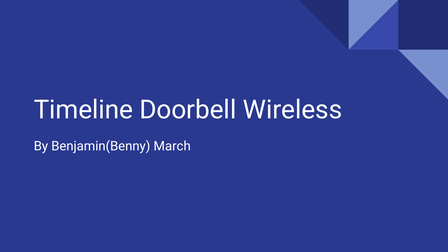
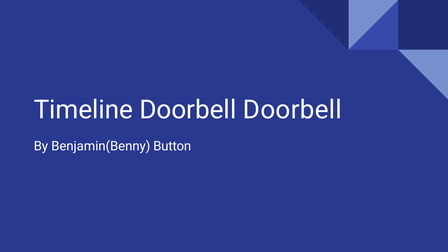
Doorbell Wireless: Wireless -> Doorbell (292, 110)
March: March -> Button (172, 146)
